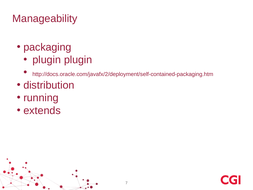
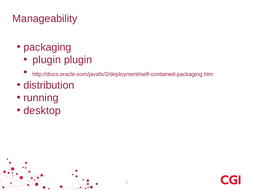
extends: extends -> desktop (42, 110)
